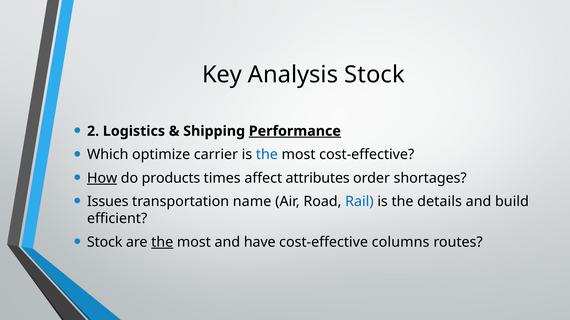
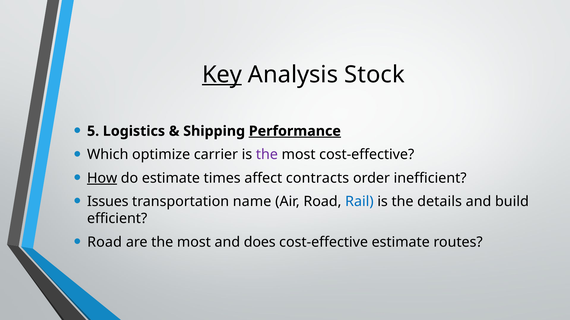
Key underline: none -> present (222, 75)
2: 2 -> 5 (93, 131)
the colour: blue -> purple (267, 155)
do products: products -> estimate (171, 178)
attributes: attributes -> contracts (318, 178)
shortages: shortages -> inefficient (430, 178)
Stock: Stock -> Road (105, 243)
the underline: present -> none (162, 243)
have: have -> does (260, 243)
cost-effective columns: columns -> estimate (401, 243)
